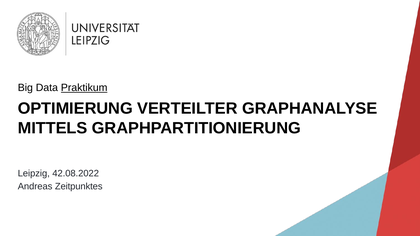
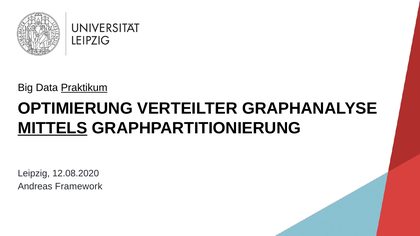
MITTELS underline: none -> present (53, 128)
42.08.2022: 42.08.2022 -> 12.08.2020 (76, 174)
Zeitpunktes: Zeitpunktes -> Framework (79, 187)
